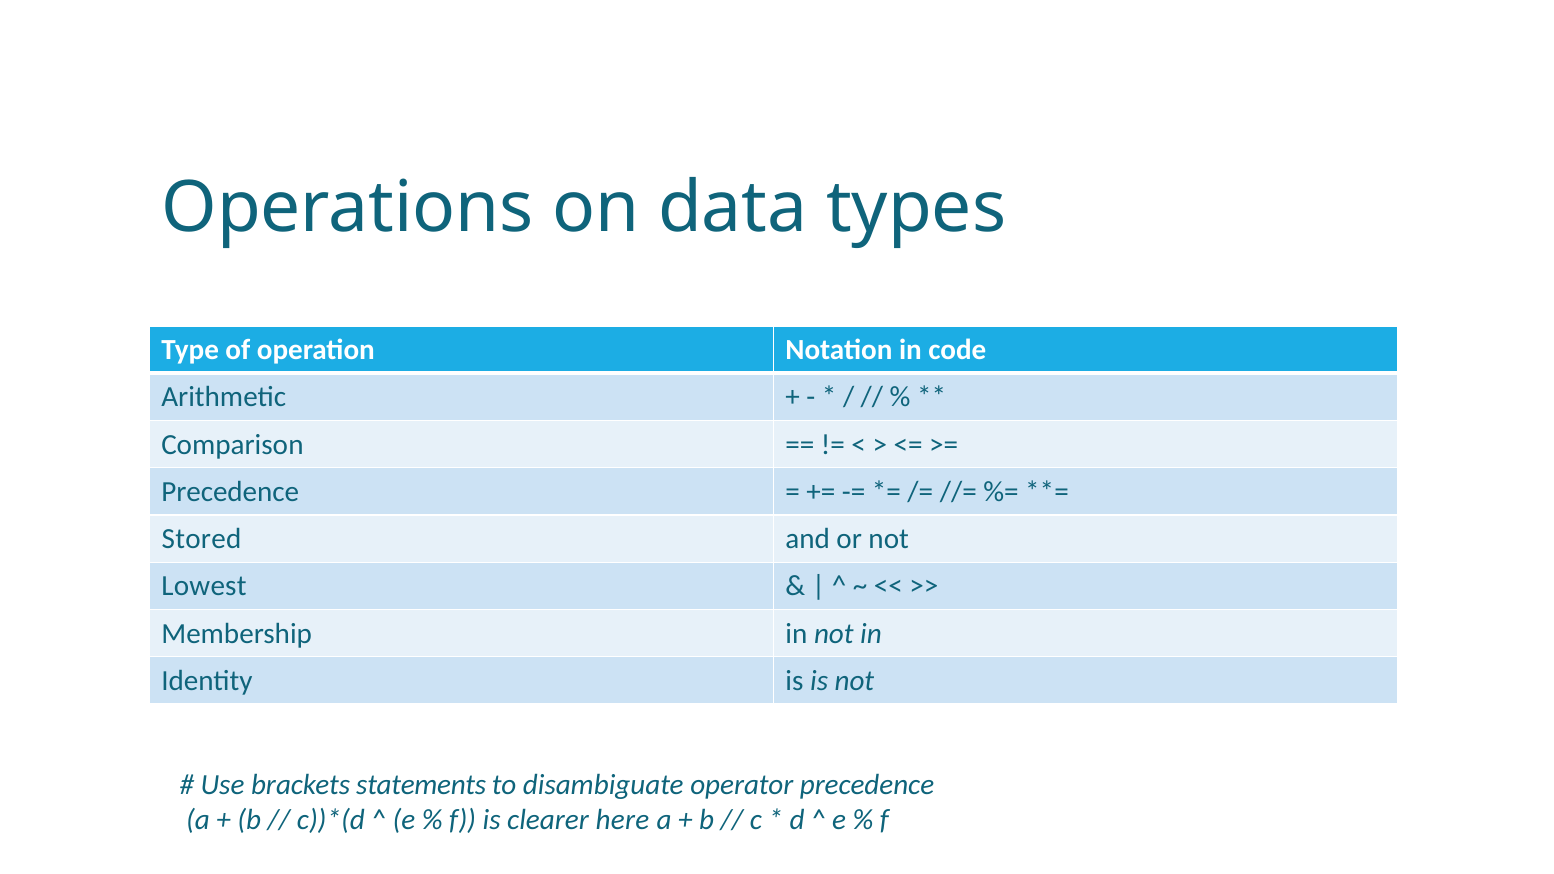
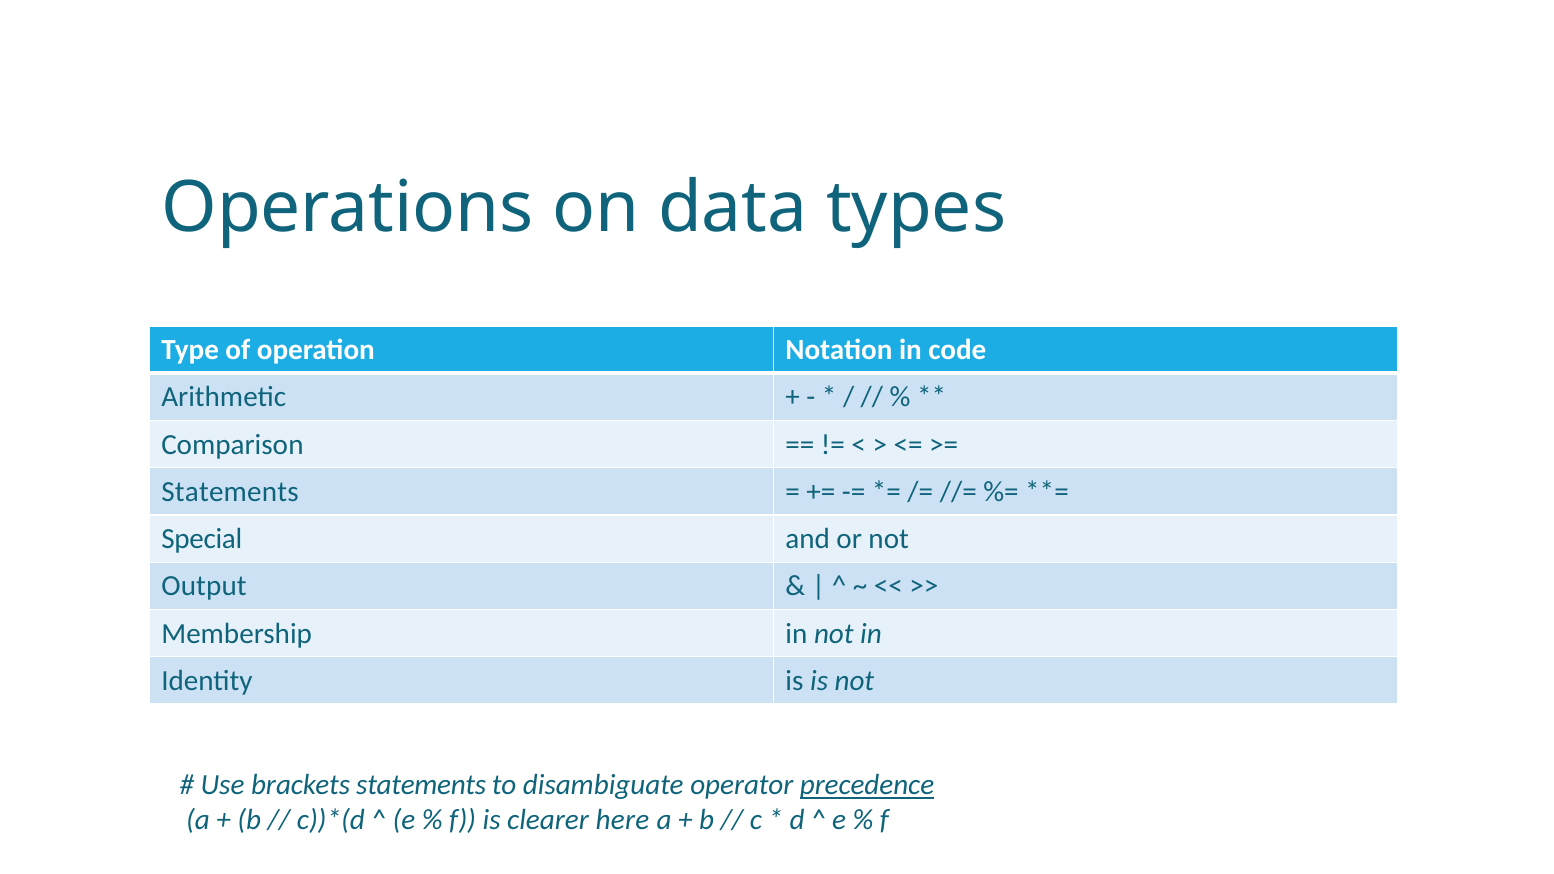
Precedence: Precedence -> Statements (230, 492)
Stored: Stored -> Special (202, 539)
Lowest: Lowest -> Output (204, 586)
precedence underline: none -> present (867, 785)
